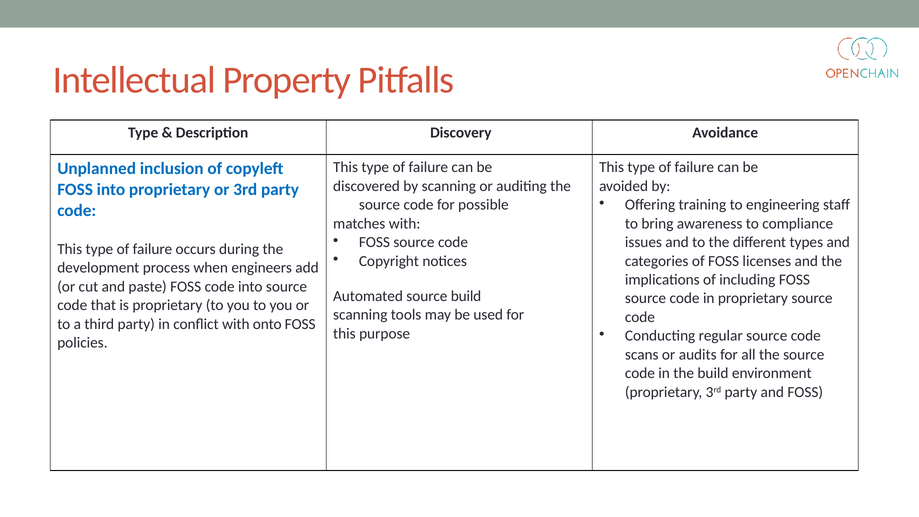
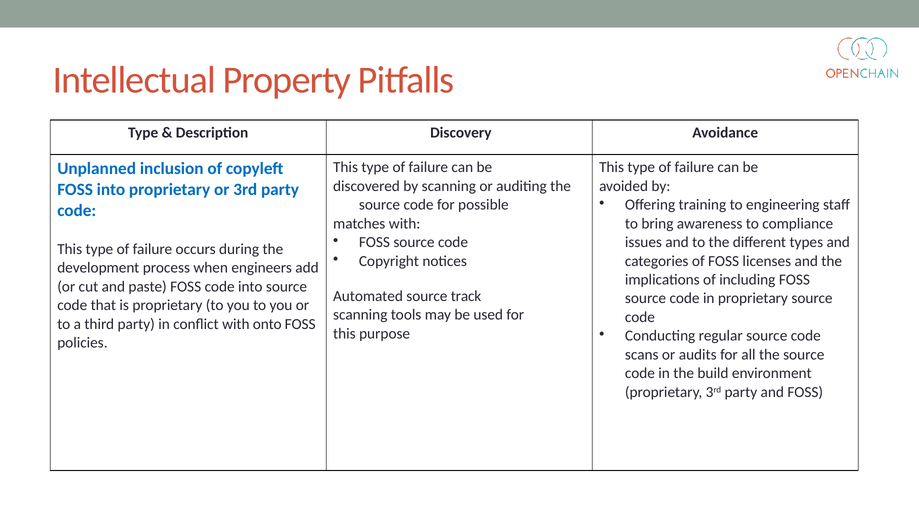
source build: build -> track (466, 296)
